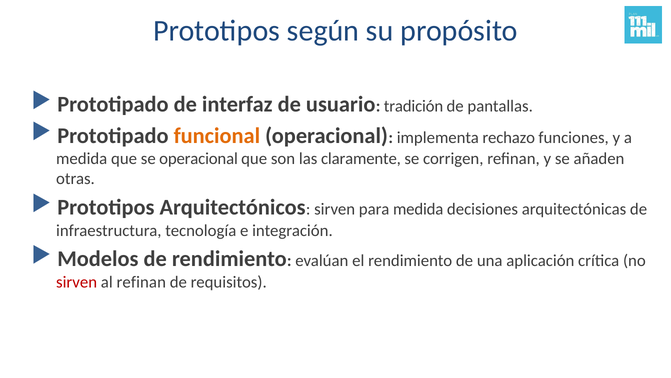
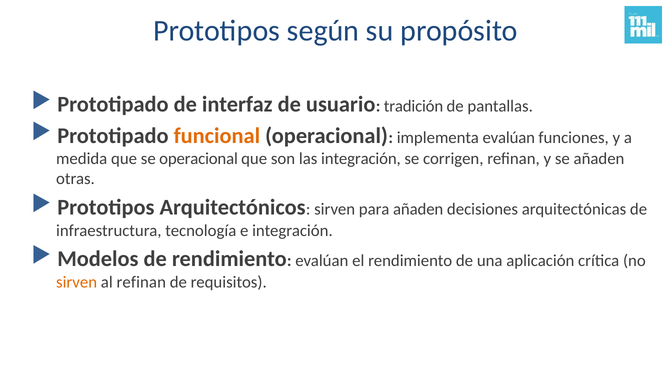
implementa rechazo: rechazo -> evalúan (509, 137)
las claramente: claramente -> integración (361, 159)
para medida: medida -> añaden (418, 209)
sirven colour: red -> orange (77, 282)
